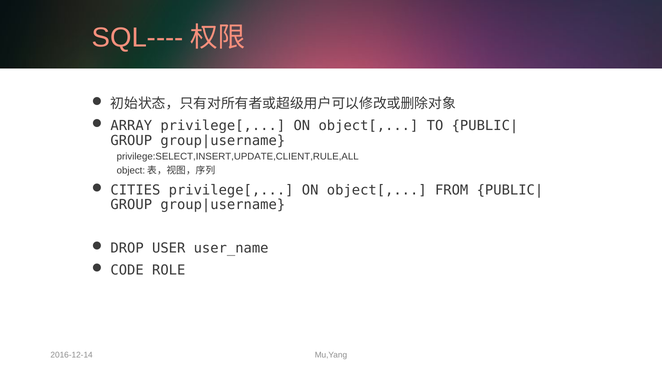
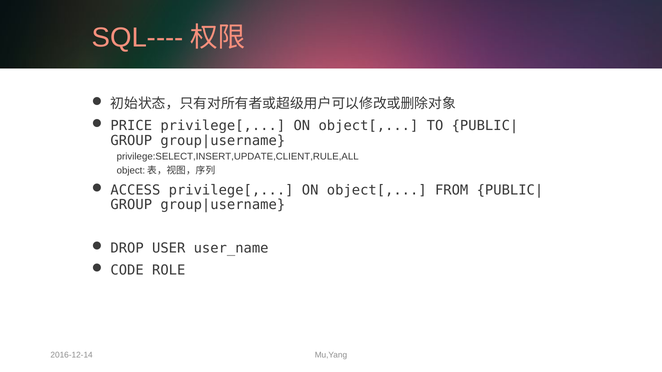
ARRAY: ARRAY -> PRICE (131, 126)
CITIES: CITIES -> ACCESS (135, 190)
